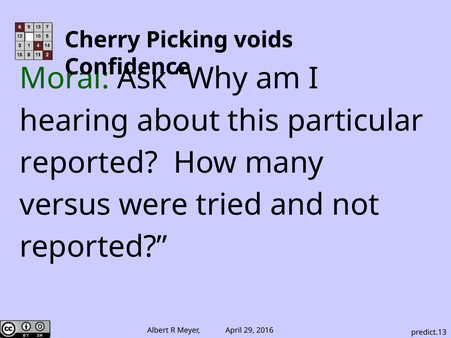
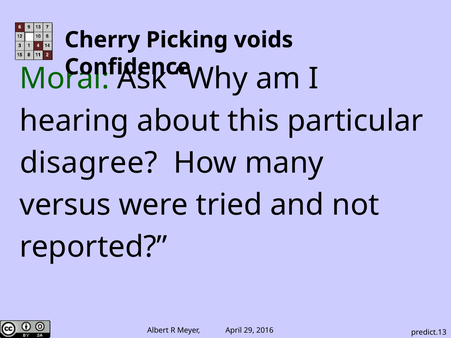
reported: reported -> disagree (89, 163)
